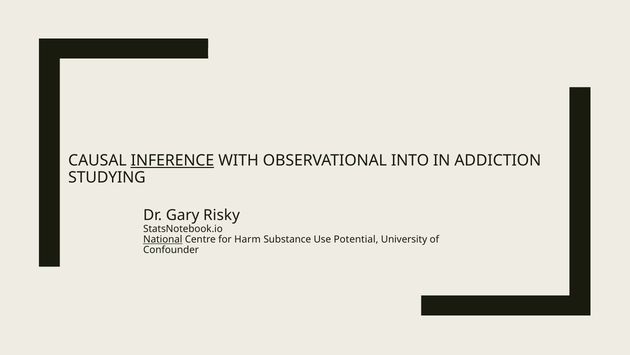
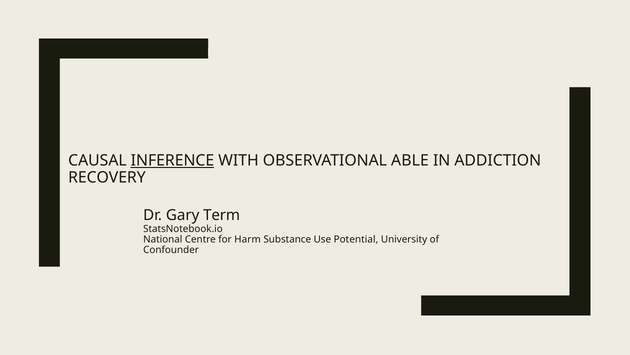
INTO: INTO -> ABLE (410, 160)
STUDYING: STUDYING -> RECOVERY (107, 177)
Risky: Risky -> Term (222, 215)
National underline: present -> none (163, 239)
